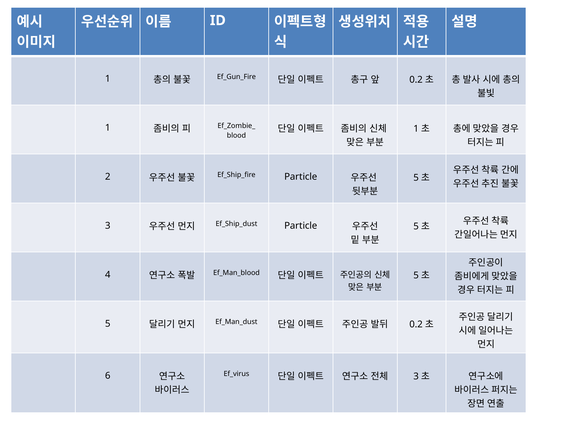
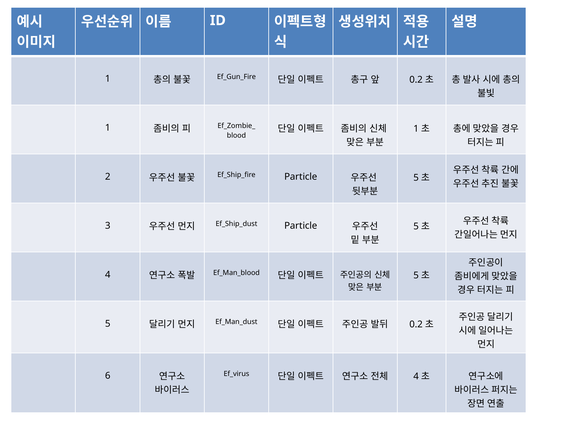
3: 3 -> 4 (416, 377)
